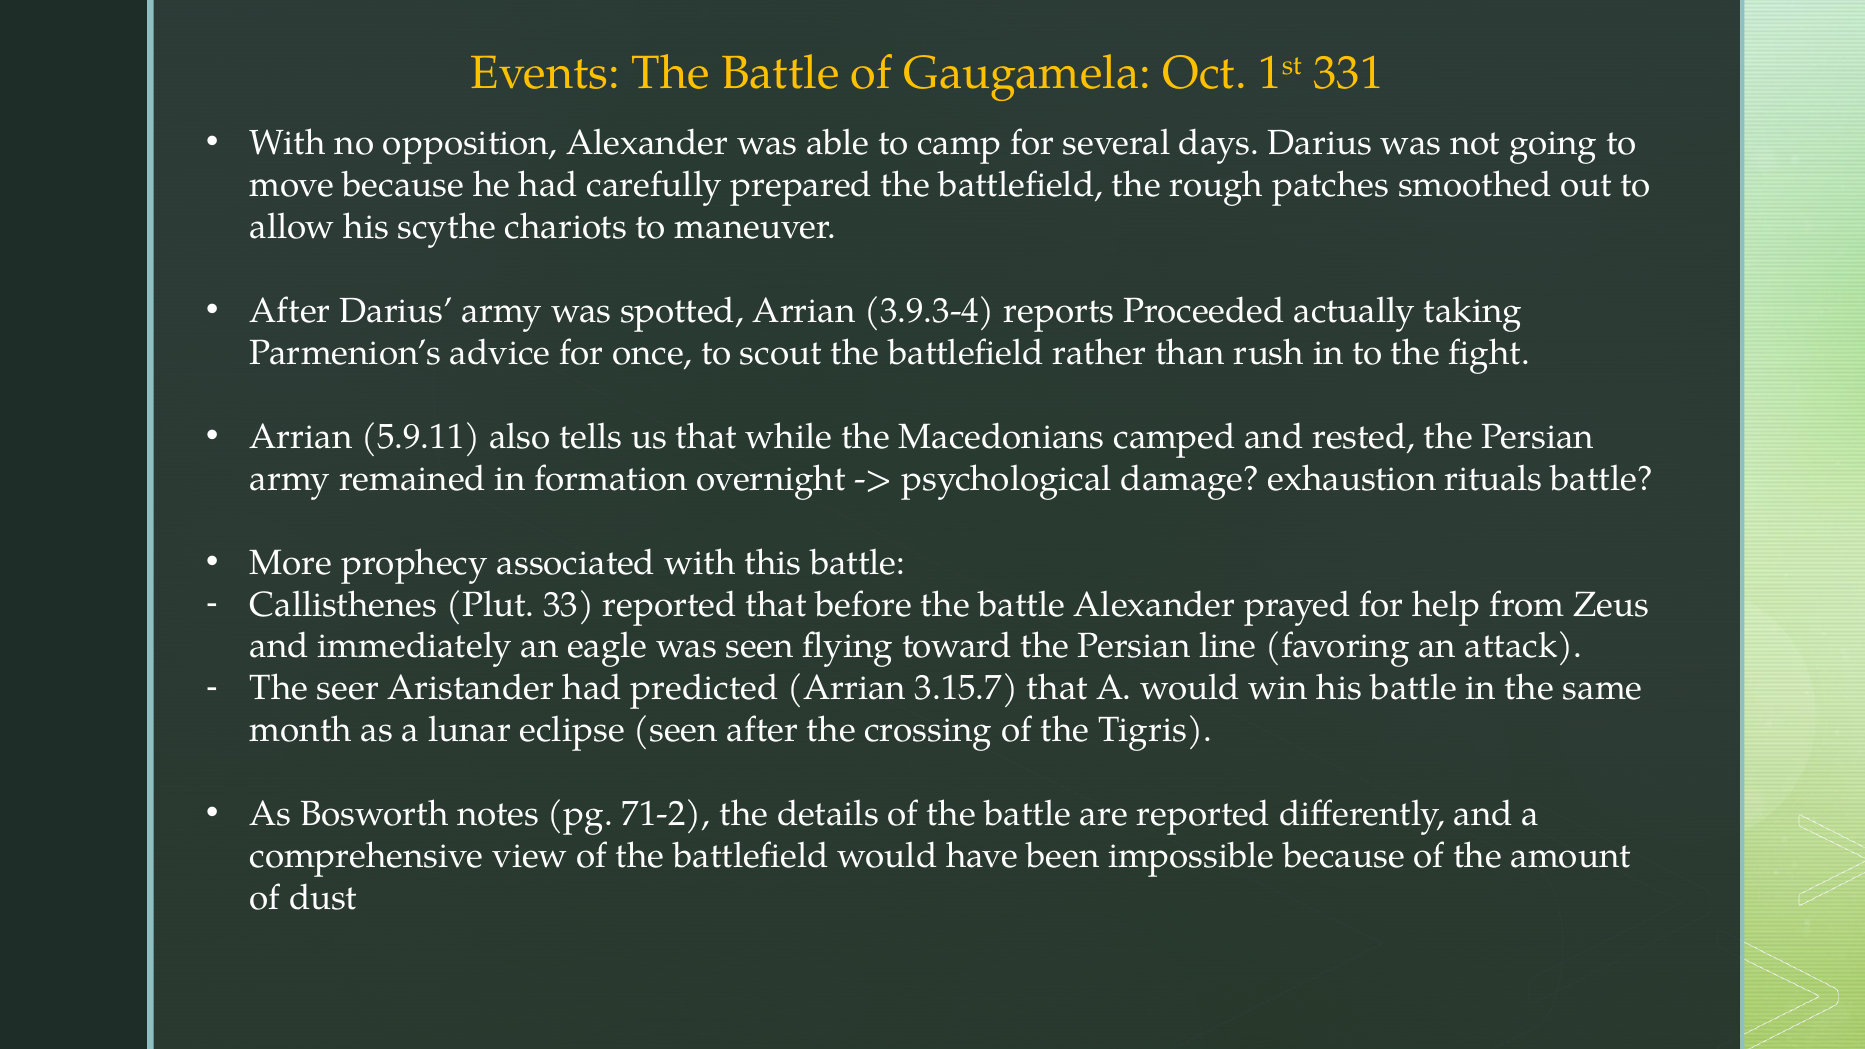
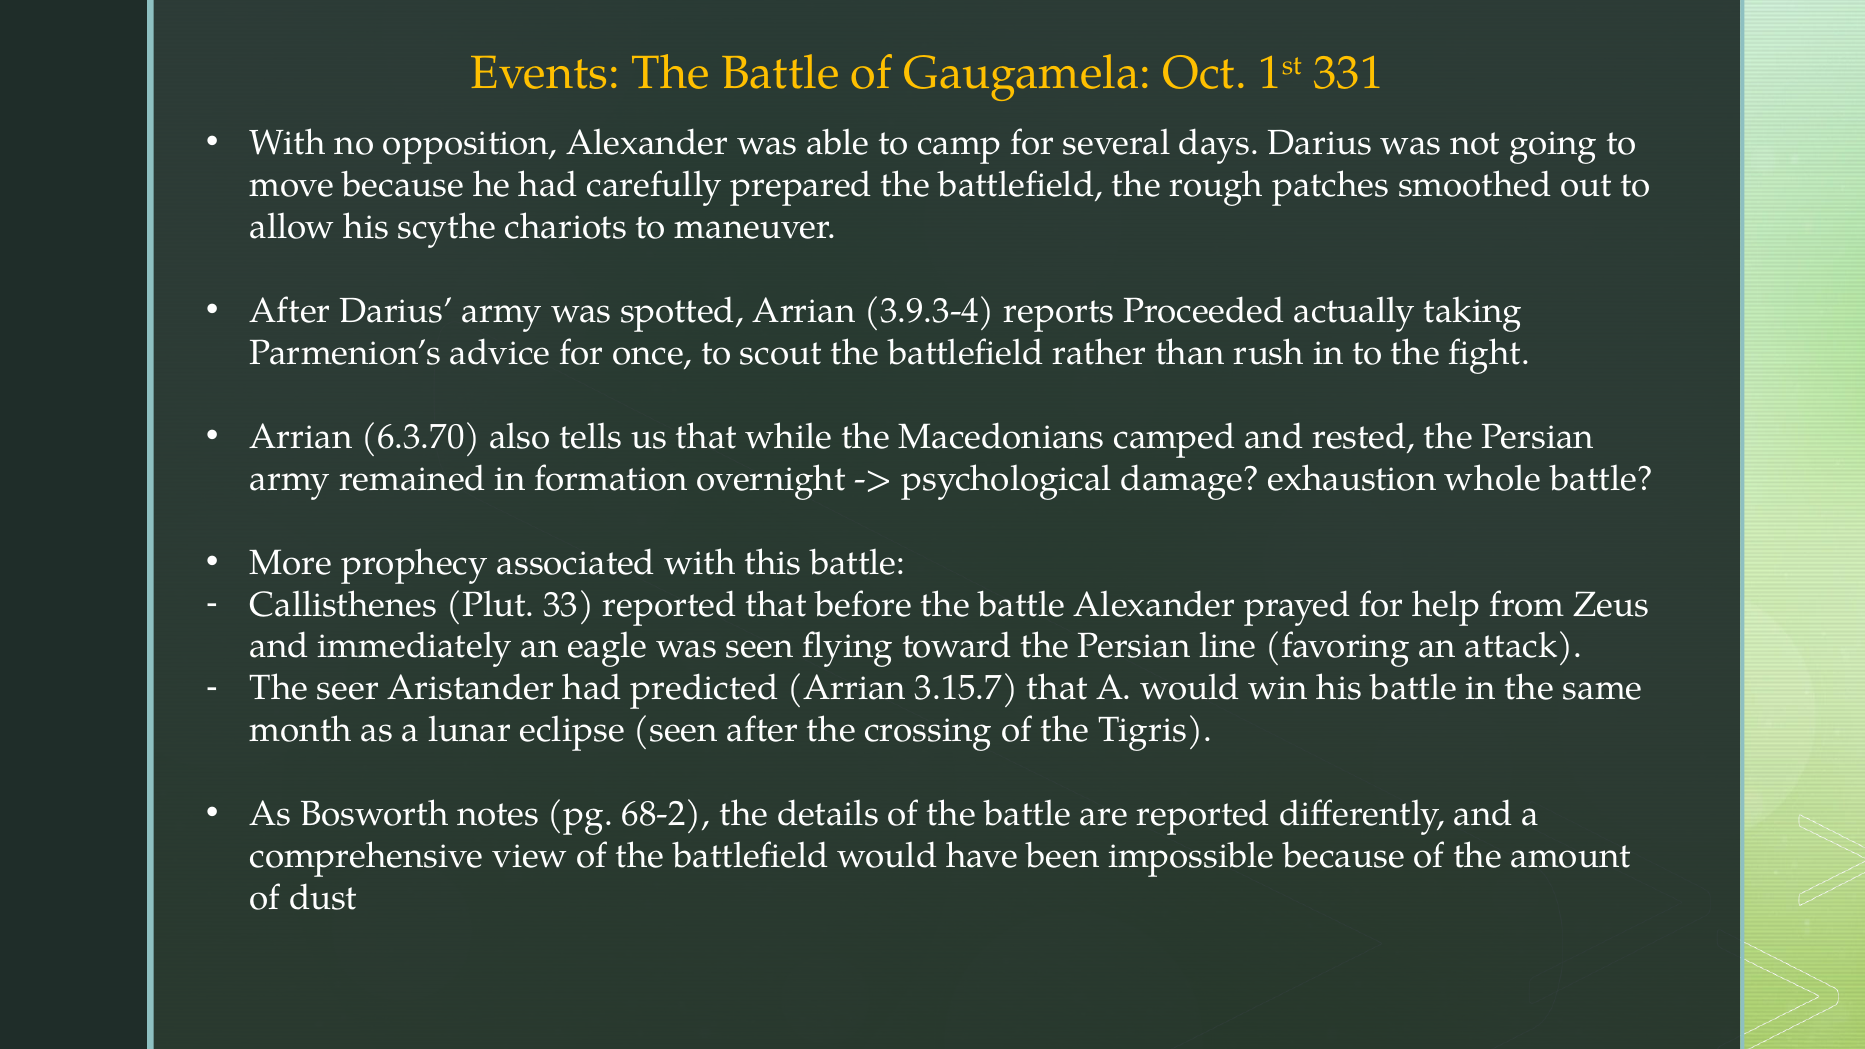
5.9.11: 5.9.11 -> 6.3.70 (421, 437)
rituals: rituals -> whole (1493, 479)
71-2: 71-2 -> 68-2 (666, 814)
